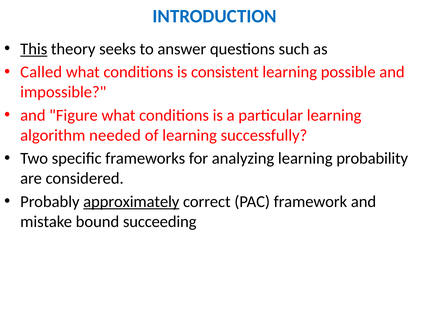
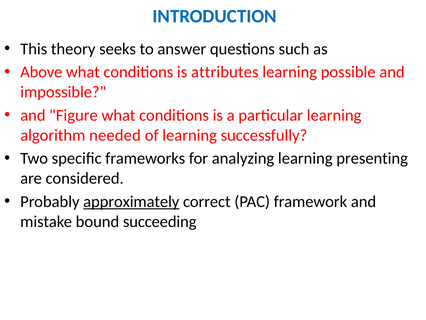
This underline: present -> none (34, 49)
Called: Called -> Above (41, 72)
consistent: consistent -> attributes (225, 72)
probability: probability -> presenting (372, 158)
